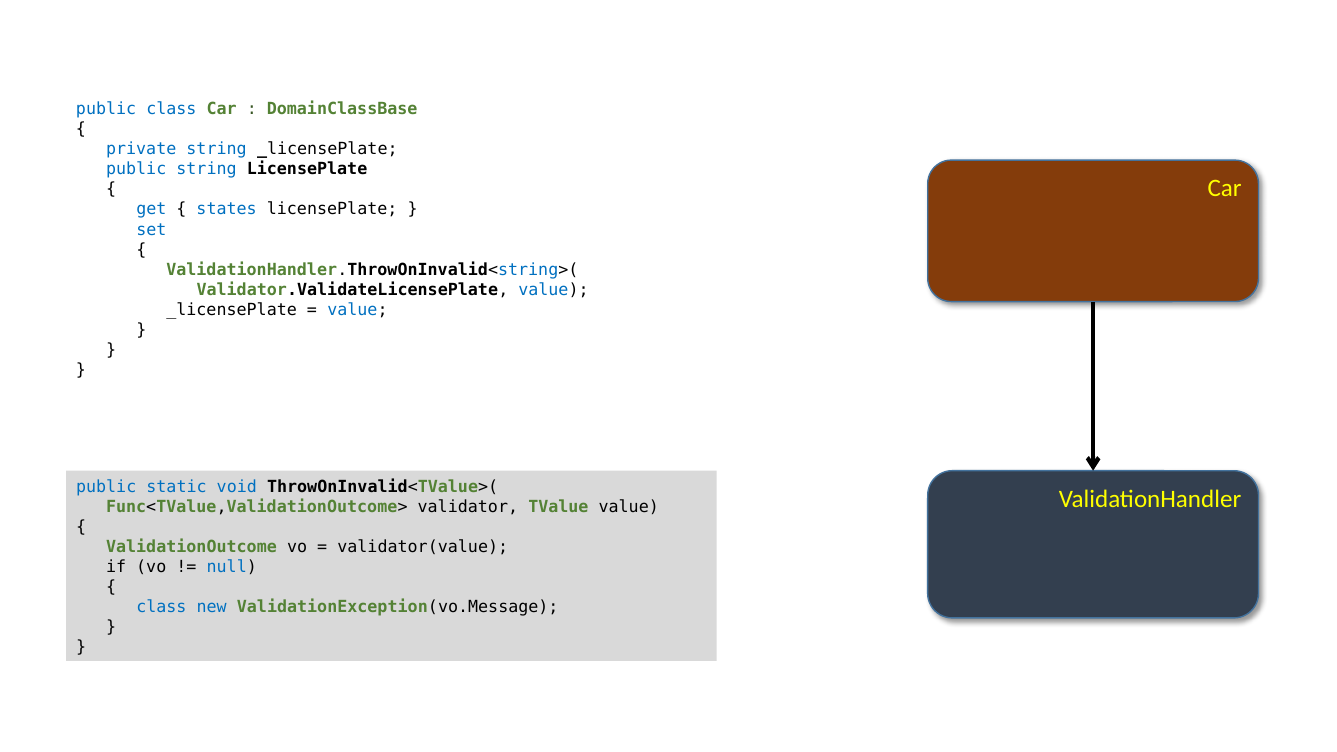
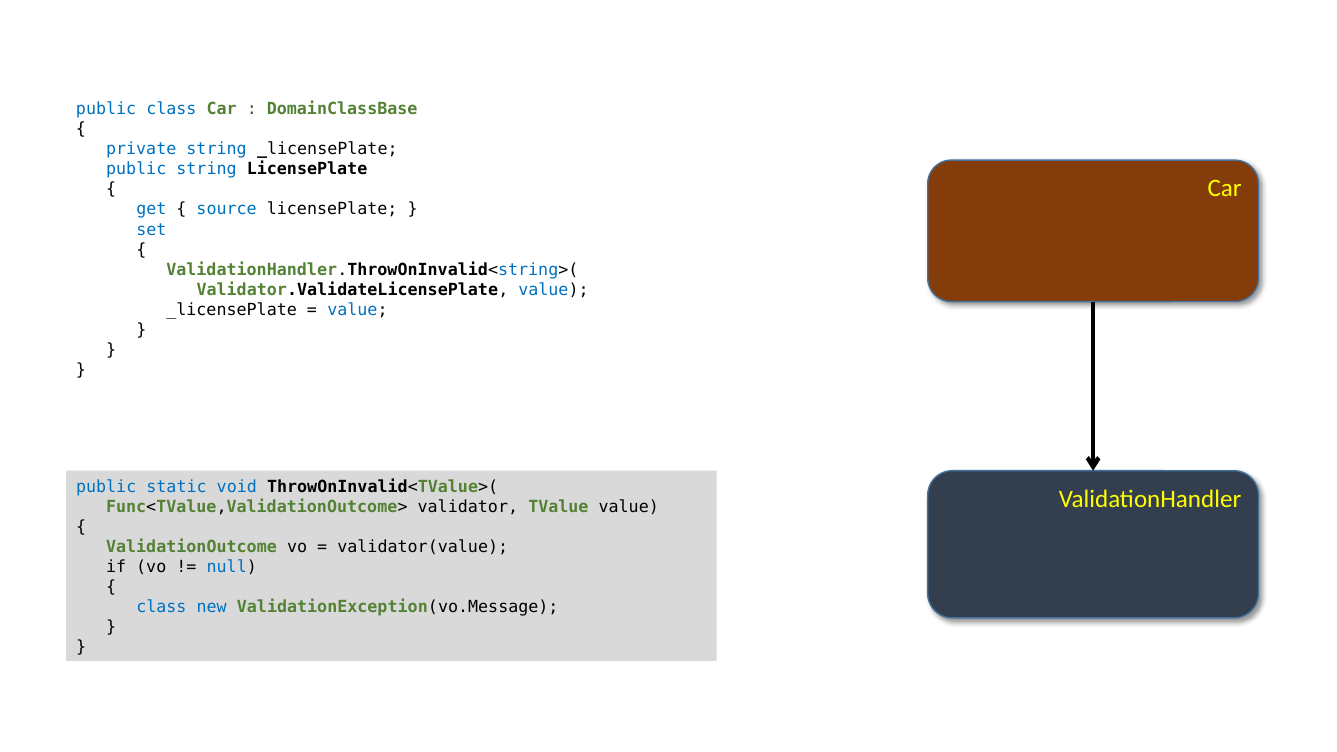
states: states -> source (227, 209)
